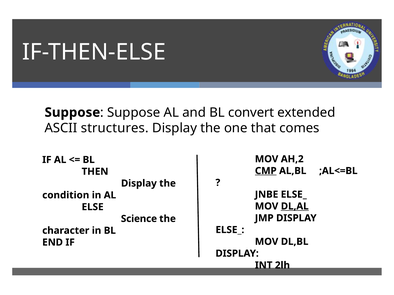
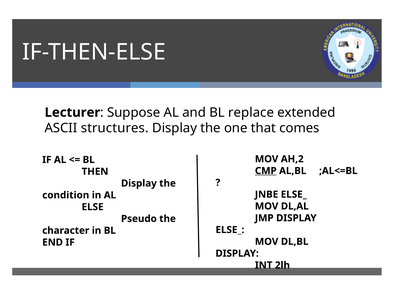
Suppose: Suppose -> Lecturer (72, 113)
convert: convert -> replace (251, 113)
DL,AL underline: present -> none (295, 207)
Science: Science -> Pseudo (139, 219)
